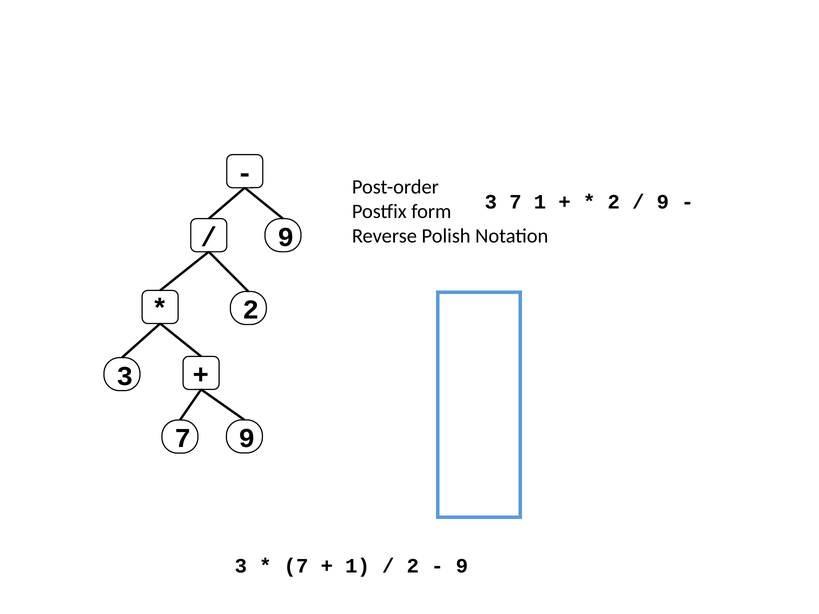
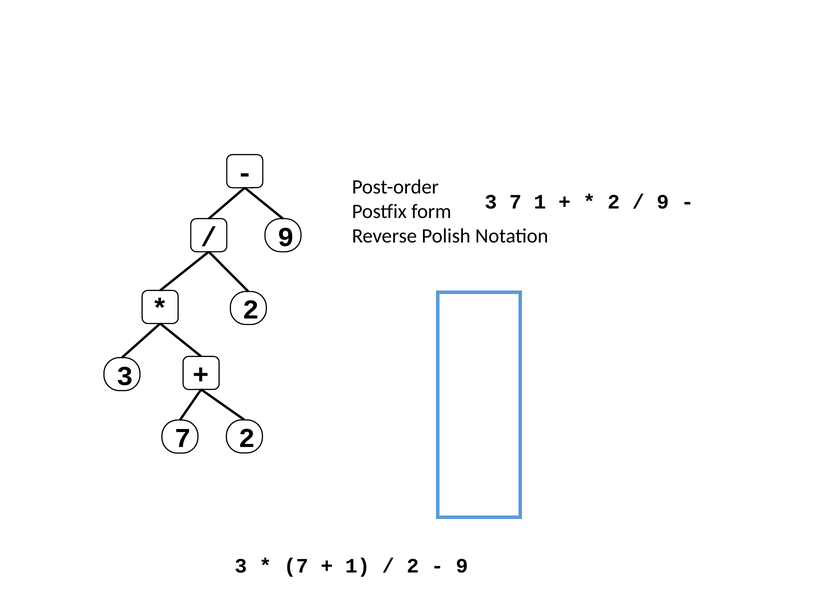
7 9: 9 -> 2 (247, 438)
